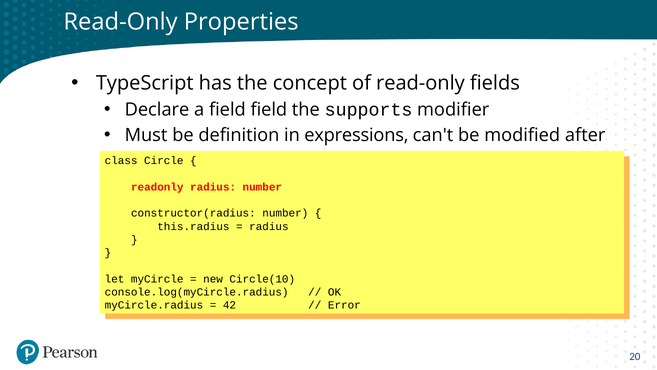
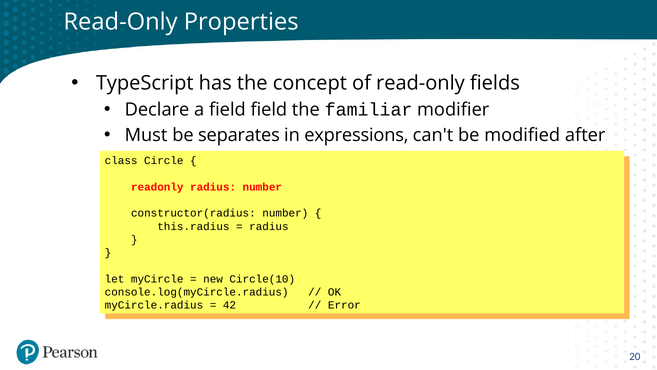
supports: supports -> familiar (369, 110)
definition: definition -> separates (239, 135)
